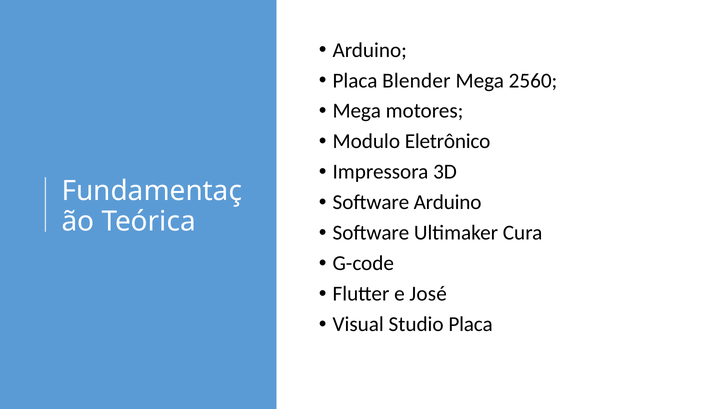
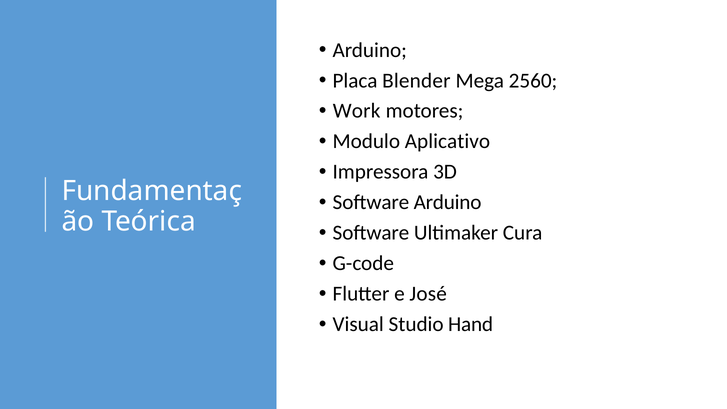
Mega: Mega -> Work (357, 111)
Eletrônico: Eletrônico -> Aplicativo (447, 141)
Studio Placa: Placa -> Hand (471, 324)
